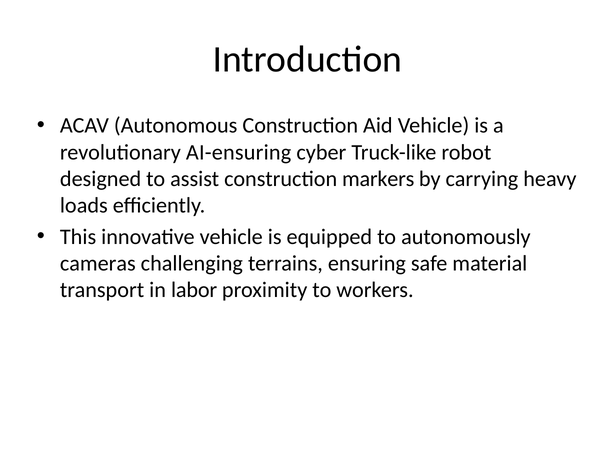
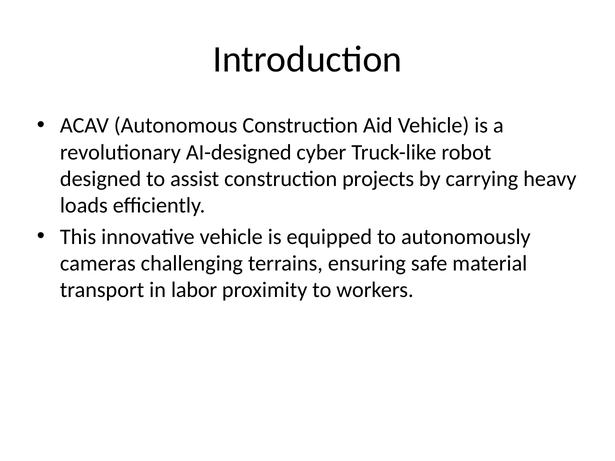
AI-ensuring: AI-ensuring -> AI-designed (239, 152)
markers: markers -> projects (378, 179)
